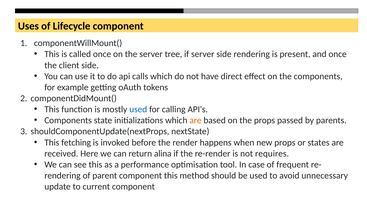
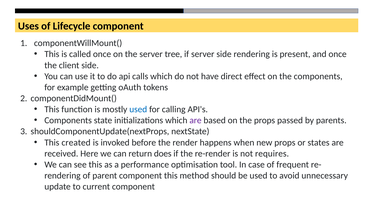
are colour: orange -> purple (195, 120)
fetching: fetching -> created (76, 142)
alina: alina -> does (163, 153)
